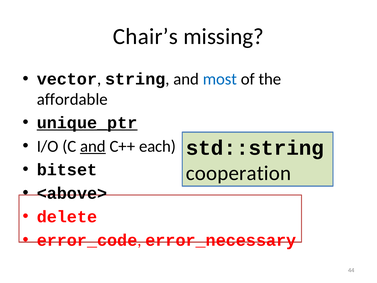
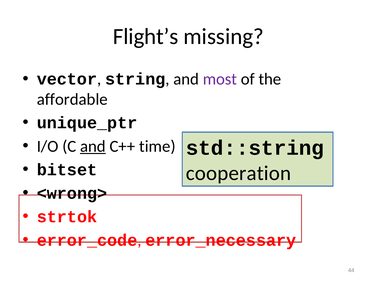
Chair’s: Chair’s -> Flight’s (146, 36)
most colour: blue -> purple (220, 79)
unique_ptr underline: present -> none (87, 123)
each: each -> time (157, 146)
<above>: <above> -> <wrong> (72, 193)
delete: delete -> strtok (67, 217)
